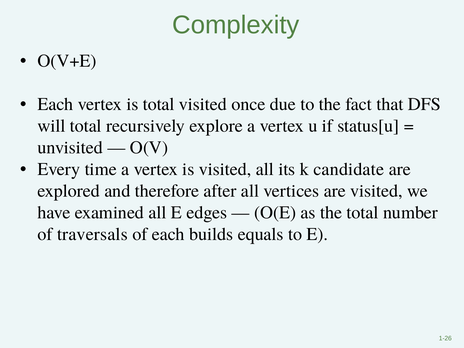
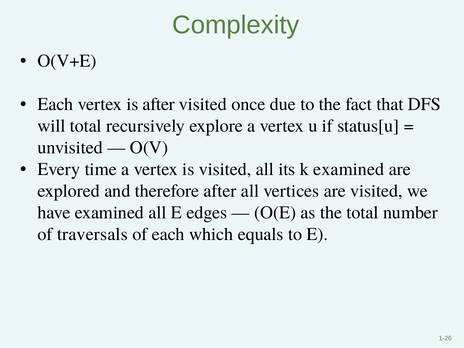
is total: total -> after (159, 104)
k candidate: candidate -> examined (349, 169)
builds: builds -> which (211, 234)
